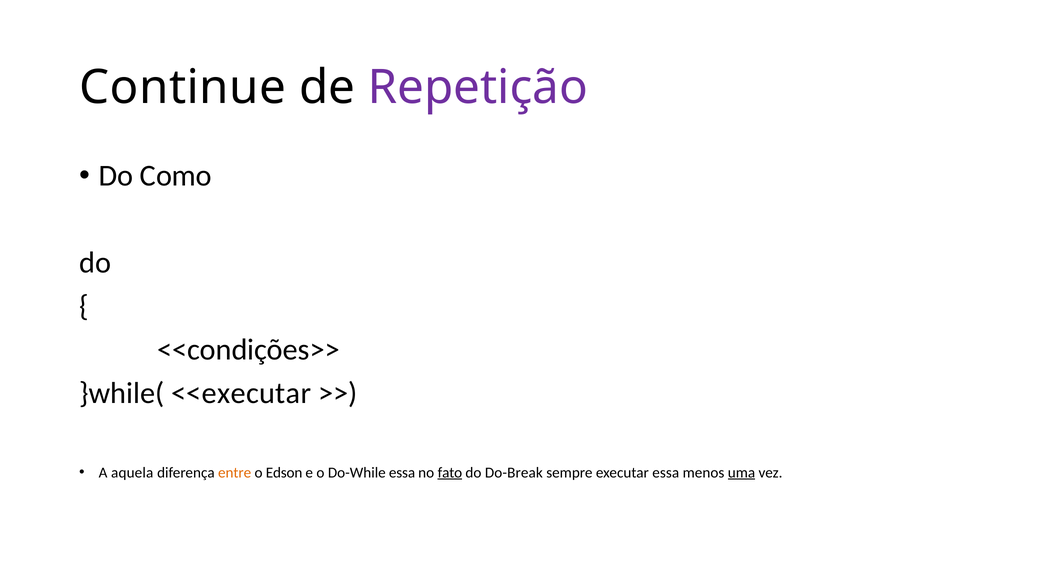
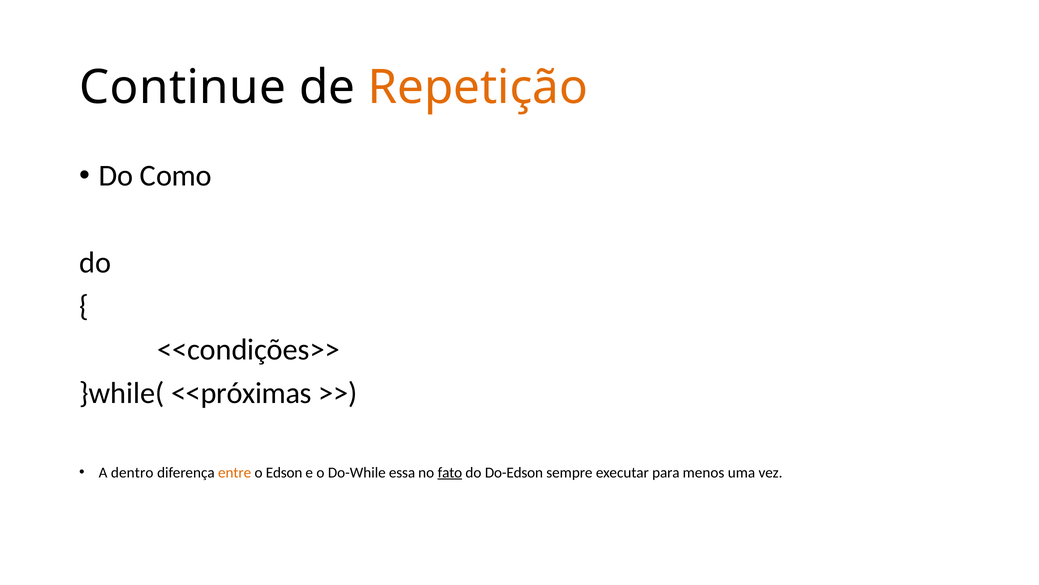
Repetição colour: purple -> orange (478, 87)
<<executar: <<executar -> <<próximas (241, 393)
aquela: aquela -> dentro (132, 472)
Do-Break: Do-Break -> Do-Edson (514, 472)
executar essa: essa -> para (666, 472)
uma underline: present -> none (741, 472)
